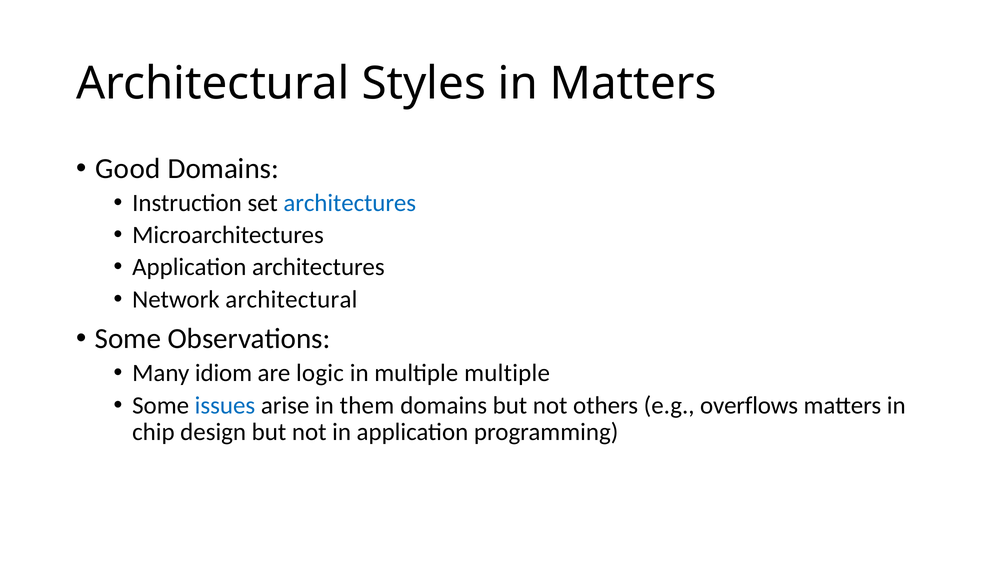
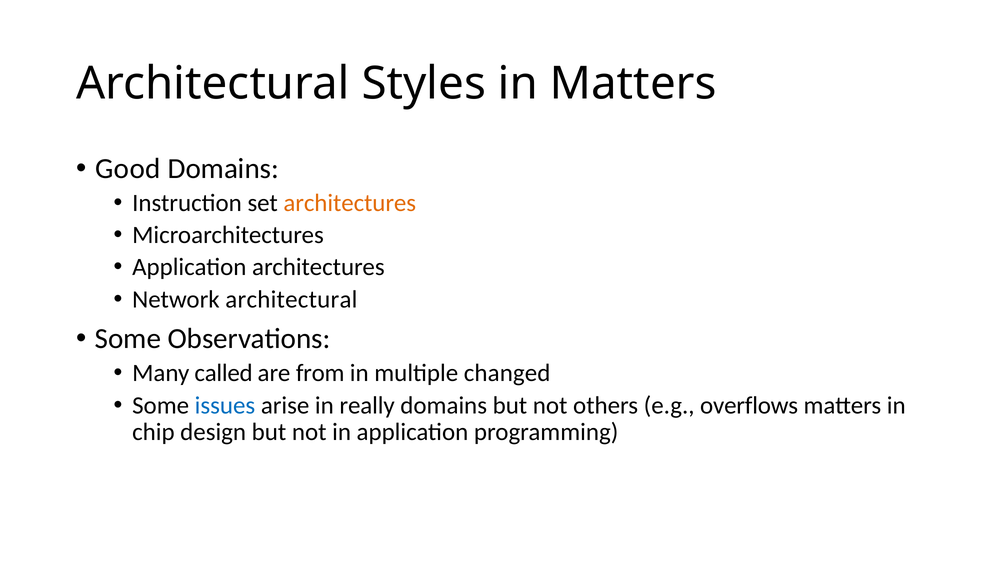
architectures colour: blue -> orange (350, 203)
idiom: idiom -> called (224, 373)
logic: logic -> from (320, 373)
multiple multiple: multiple -> changed (507, 373)
them: them -> really (367, 406)
